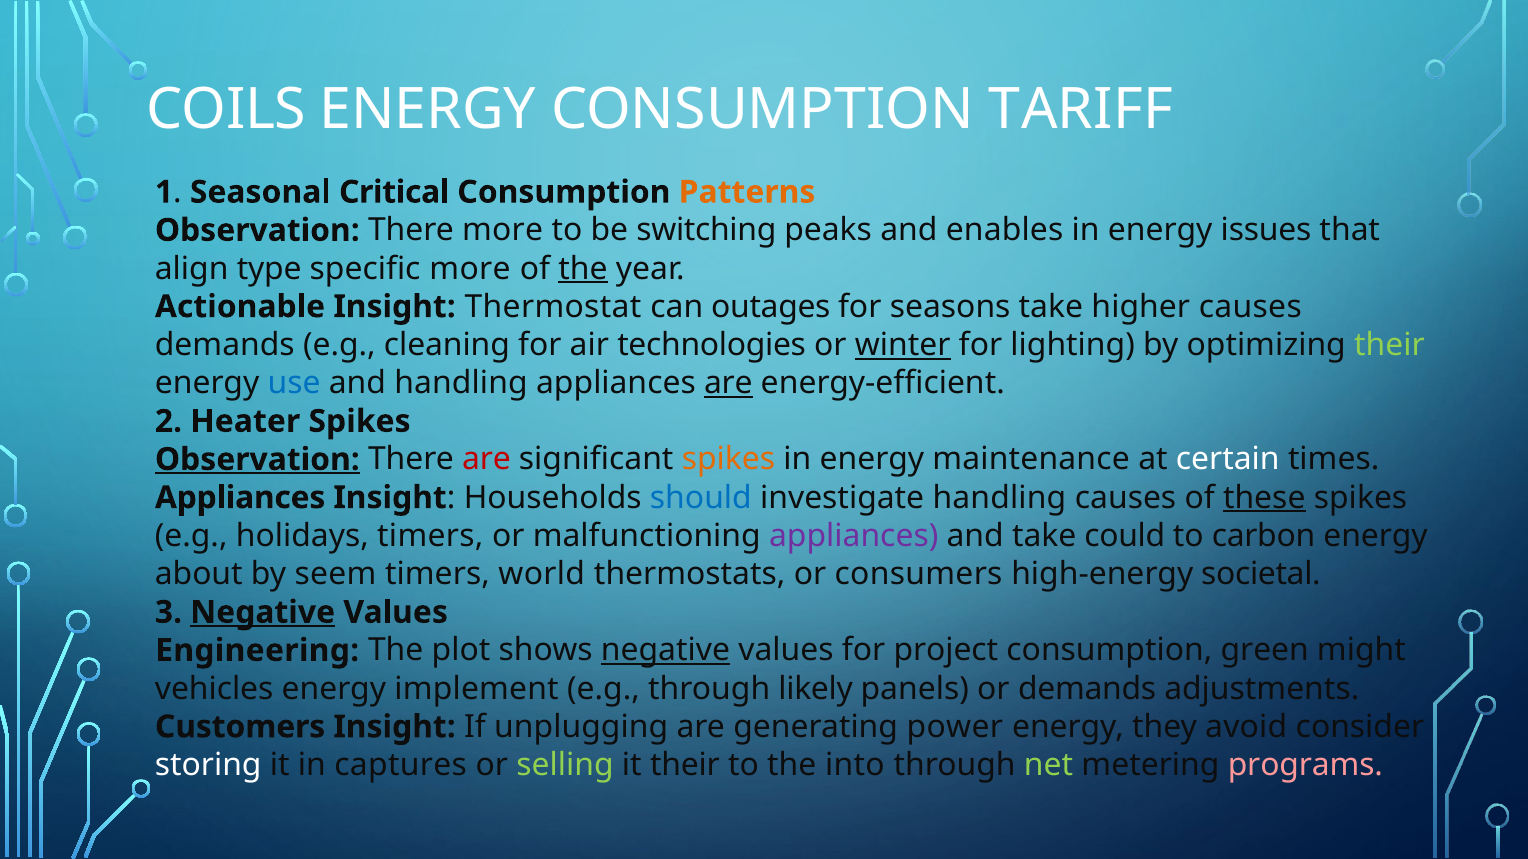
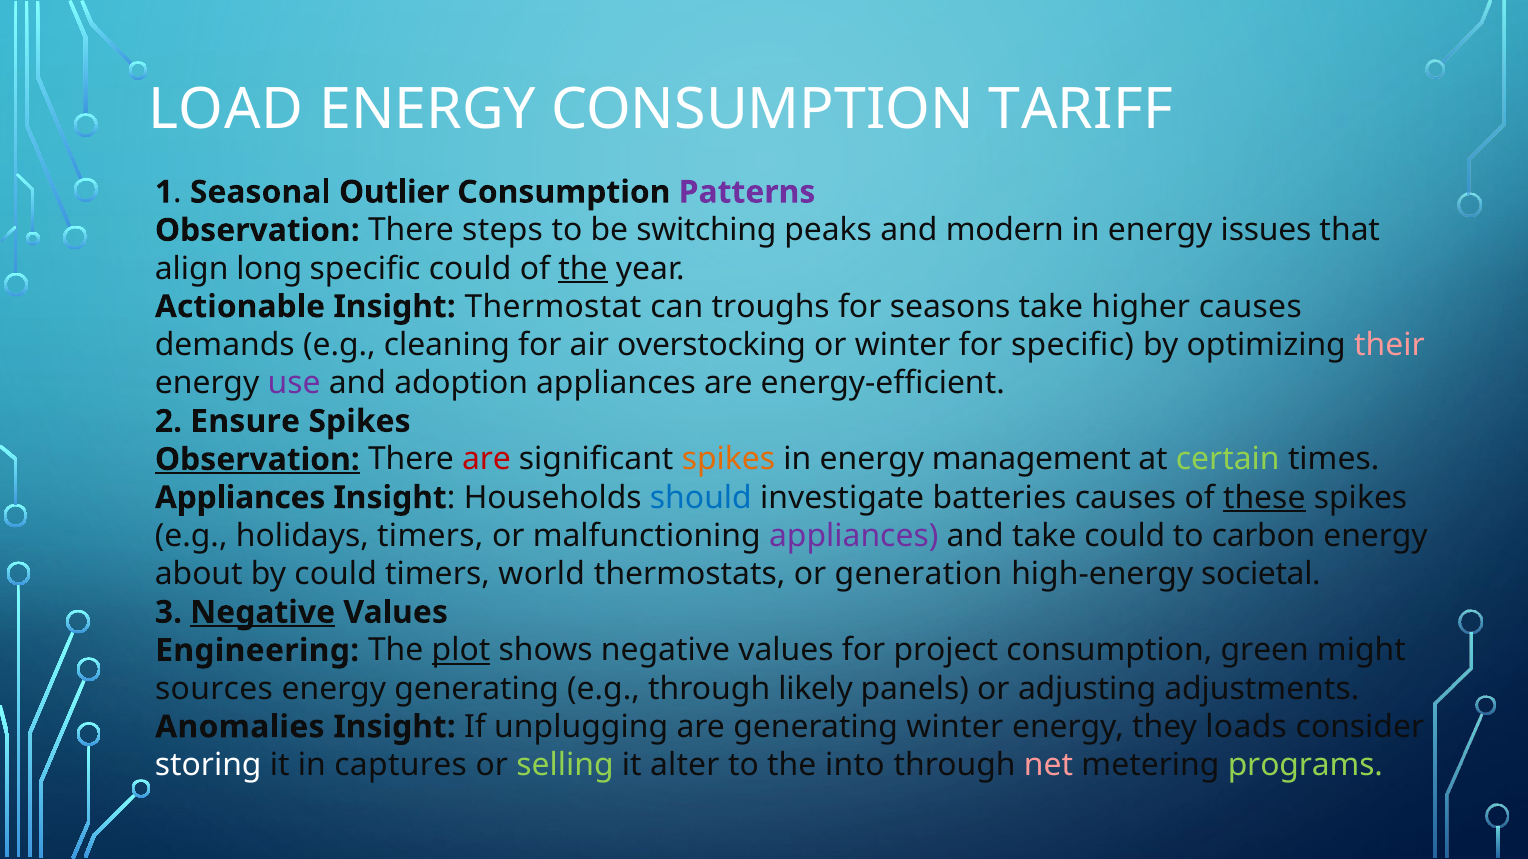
COILS: COILS -> LOAD (226, 109)
Critical: Critical -> Outlier (394, 192)
Patterns colour: orange -> purple (747, 192)
There more: more -> steps (503, 230)
enables: enables -> modern (1005, 230)
type: type -> long (269, 269)
specific more: more -> could (470, 269)
outages: outages -> troughs (771, 307)
technologies: technologies -> overstocking (712, 345)
winter underline: present -> none (903, 345)
for lighting: lighting -> specific (1072, 345)
their colour: light green -> pink (1389, 345)
use colour: blue -> purple (294, 383)
and handling: handling -> adoption (461, 383)
are underline: present -> none (728, 383)
Heater: Heater -> Ensure (245, 422)
maintenance: maintenance -> management (1031, 460)
certain colour: white -> light green (1228, 460)
investigate handling: handling -> batteries (999, 498)
by seem: seem -> could (336, 574)
consumers: consumers -> generation (919, 574)
plot underline: none -> present (461, 651)
negative underline: present -> none (665, 651)
vehicles: vehicles -> sources (214, 689)
energy implement: implement -> generating (477, 689)
or demands: demands -> adjusting (1087, 689)
Customers: Customers -> Anomalies (240, 727)
generating power: power -> winter (955, 727)
avoid: avoid -> loads (1246, 727)
it their: their -> alter (685, 765)
net colour: light green -> pink (1049, 765)
programs colour: pink -> light green (1305, 765)
